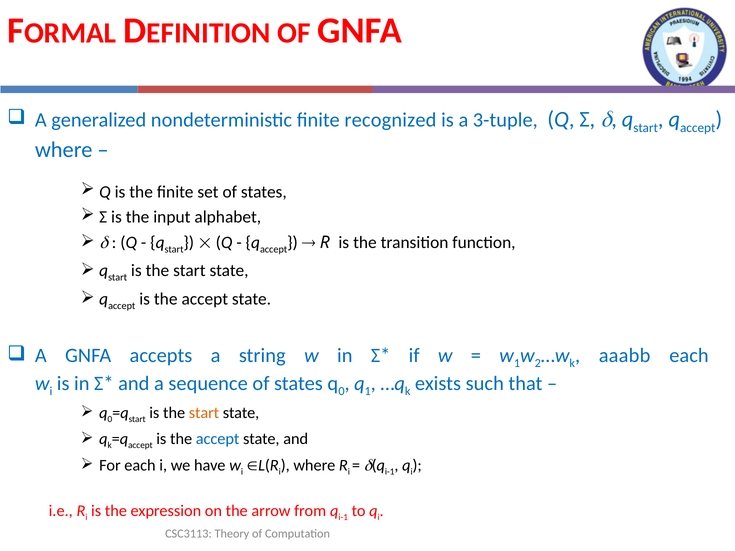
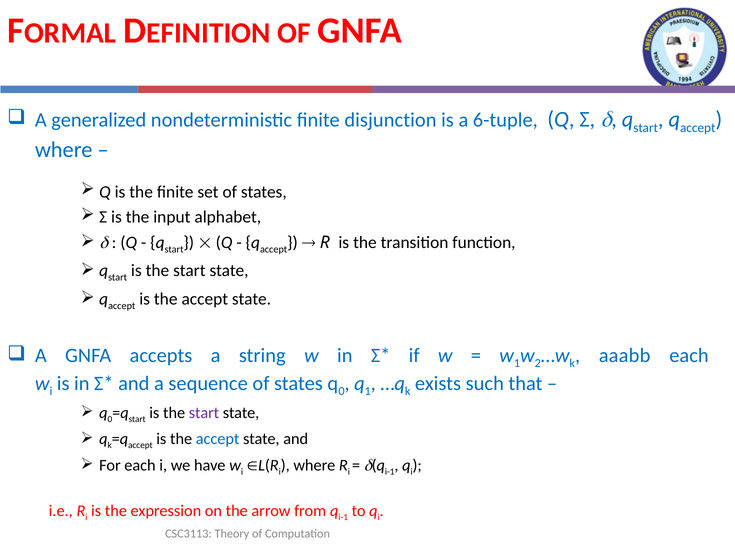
recognized: recognized -> disjunction (390, 120)
3-tuple: 3-tuple -> 6-tuple (505, 120)
start colour: orange -> purple (204, 413)
